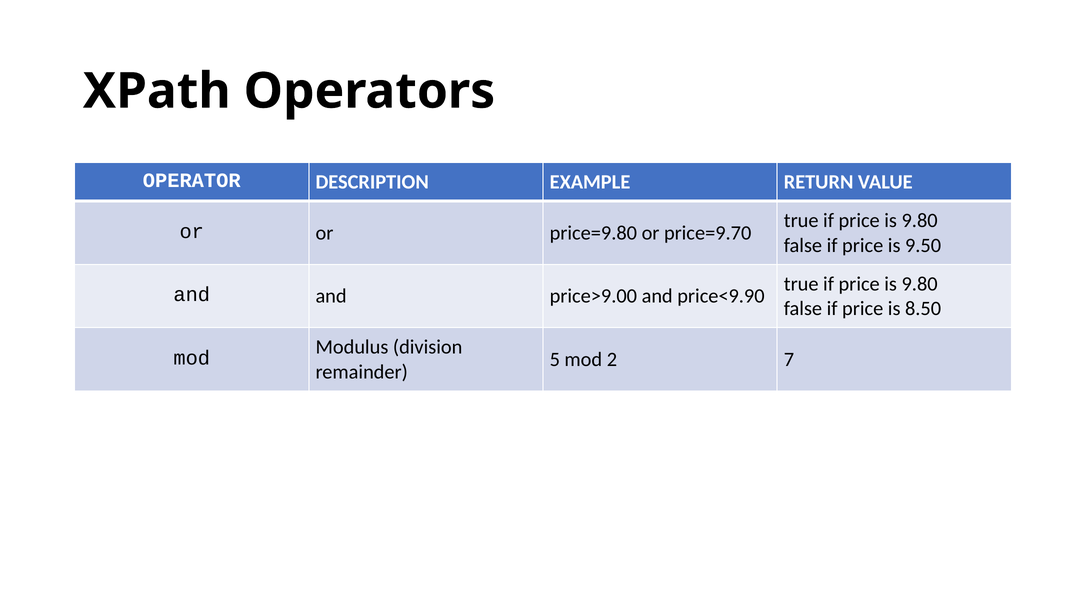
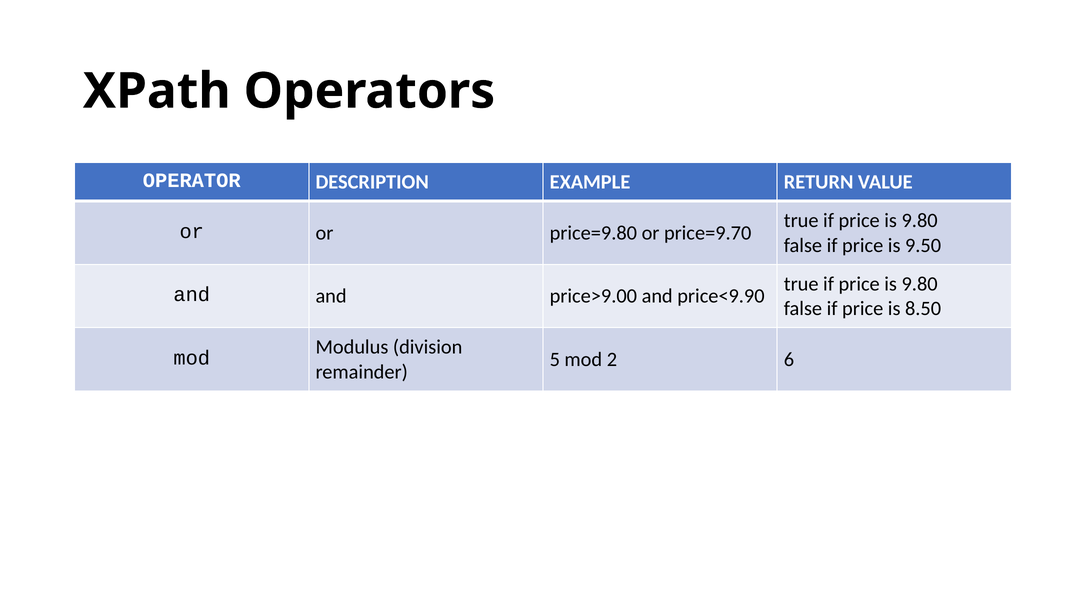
7: 7 -> 6 (789, 359)
